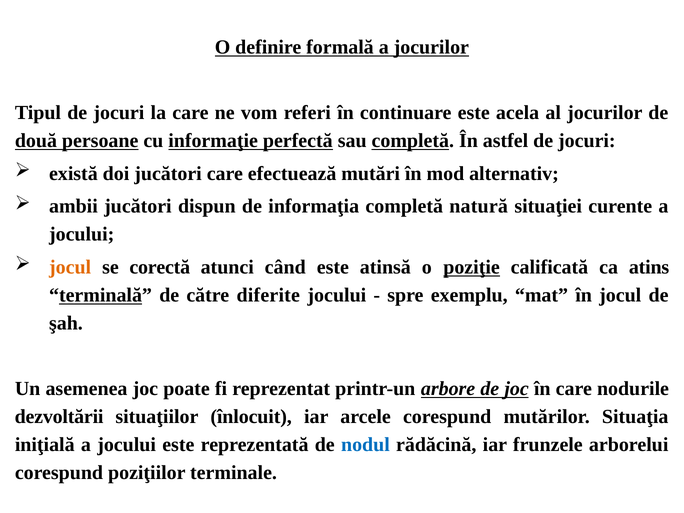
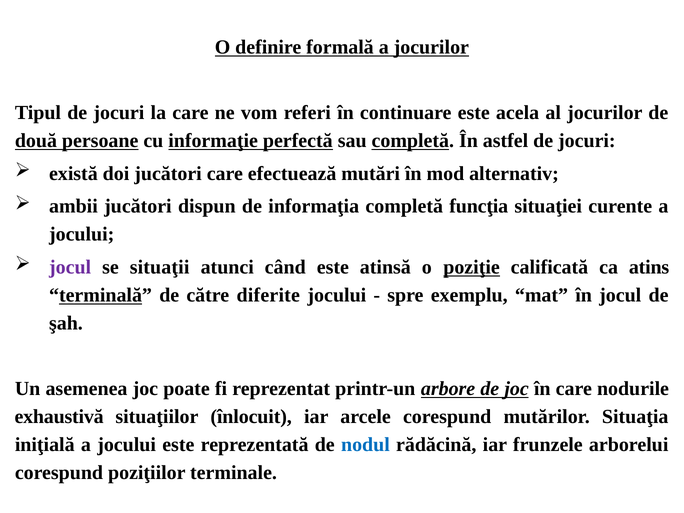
natură: natură -> funcţia (479, 206)
jocul colour: orange -> purple (70, 267)
corectă: corectă -> situaţii (160, 267)
dezvoltării: dezvoltării -> exhaustivă (59, 417)
